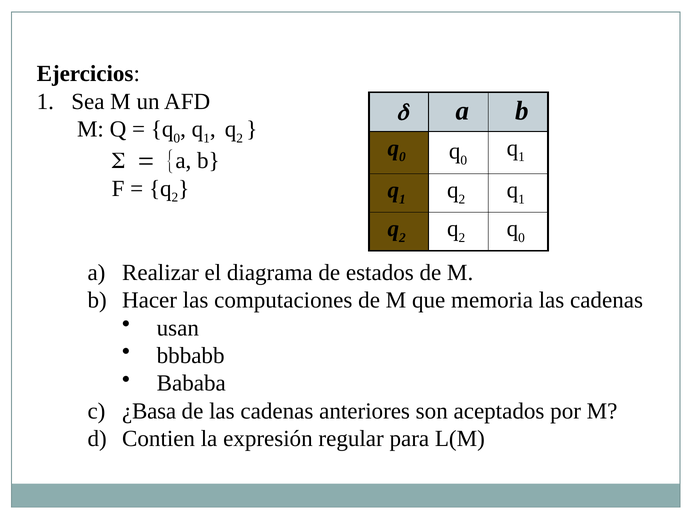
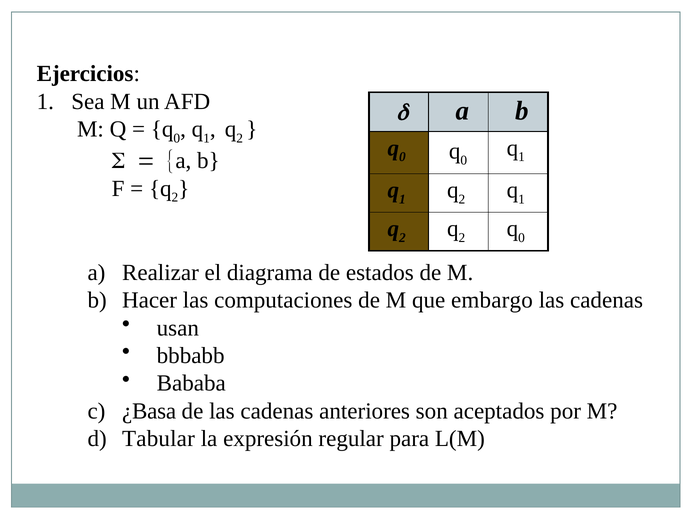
memoria: memoria -> embargo (492, 300)
Contien: Contien -> Tabular (158, 439)
